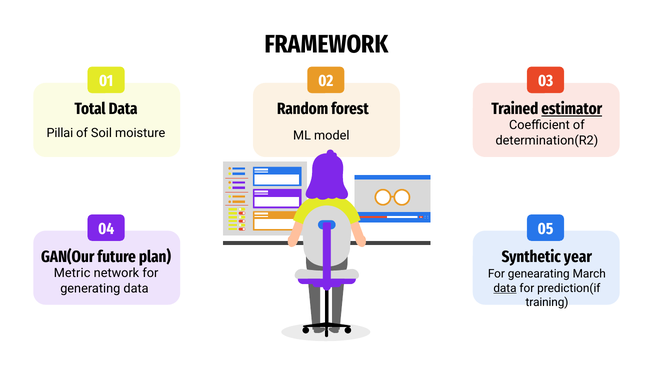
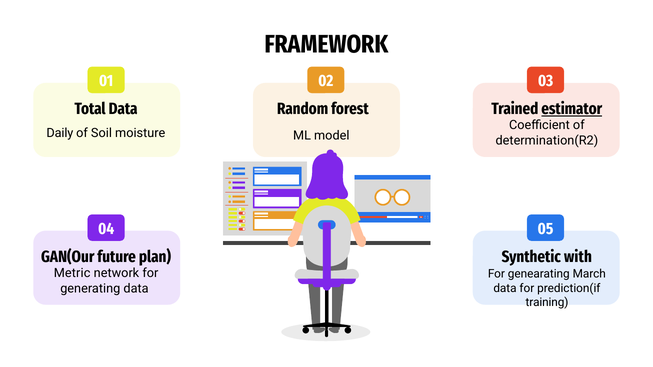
Pillai: Pillai -> Daily (60, 133)
year: year -> with (578, 257)
data underline: present -> none (505, 289)
